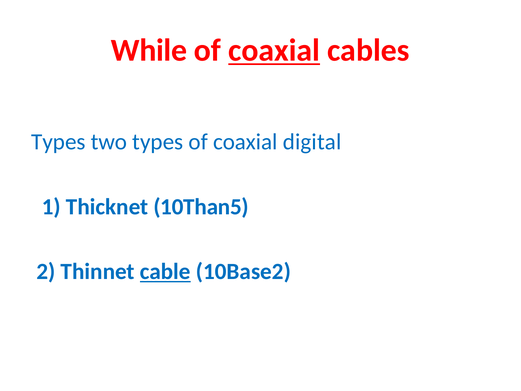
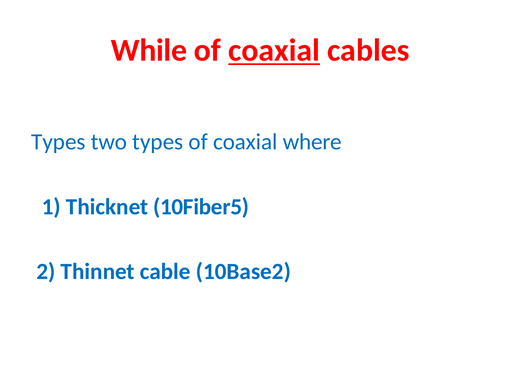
digital: digital -> where (312, 142)
10Than5: 10Than5 -> 10Fiber5 (201, 207)
cable underline: present -> none (165, 271)
